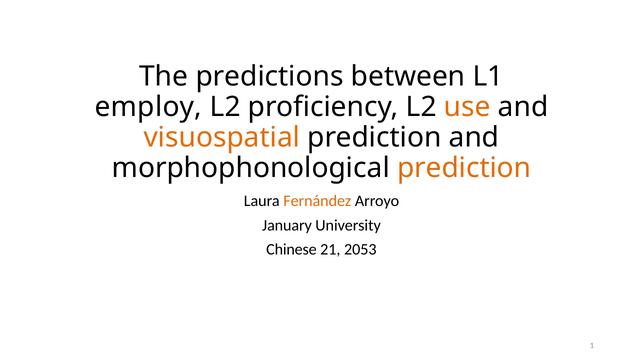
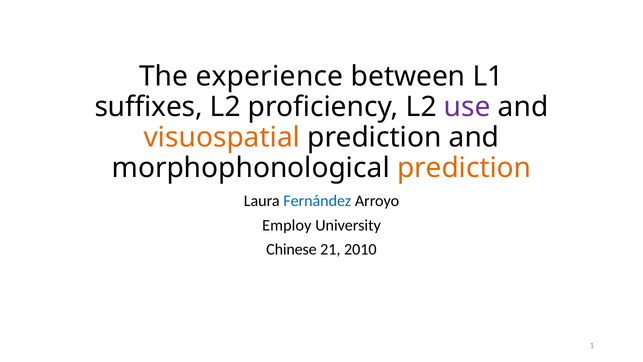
predictions: predictions -> experience (269, 77)
employ: employ -> suffixes (149, 107)
use colour: orange -> purple (467, 107)
Fernández colour: orange -> blue (317, 201)
January: January -> Employ (287, 225)
2053: 2053 -> 2010 (360, 249)
